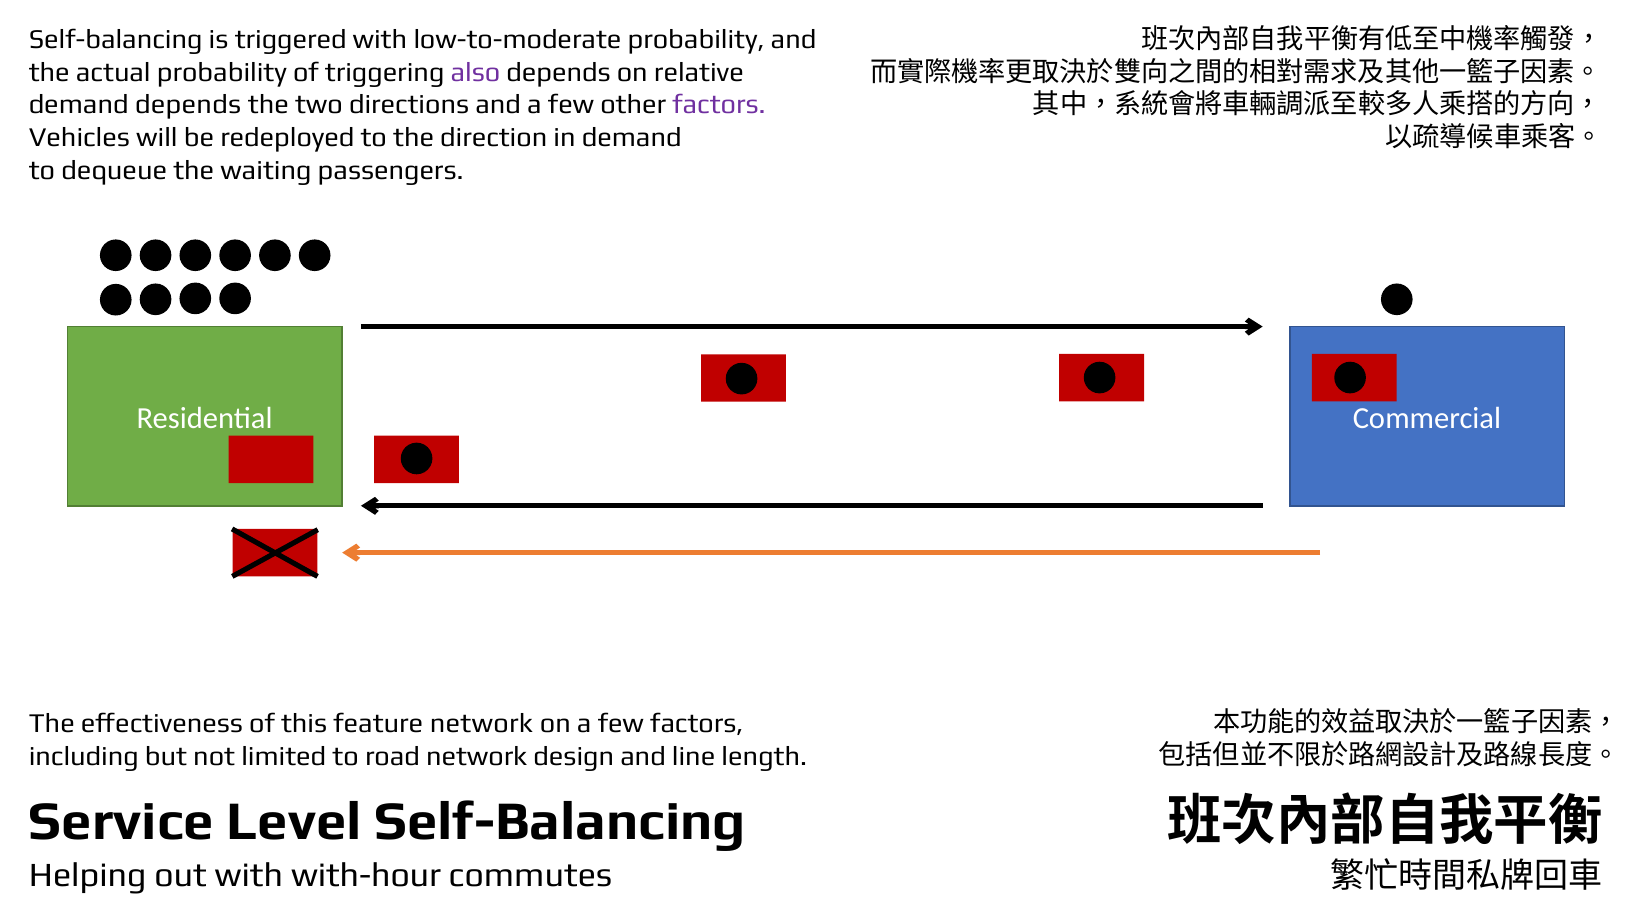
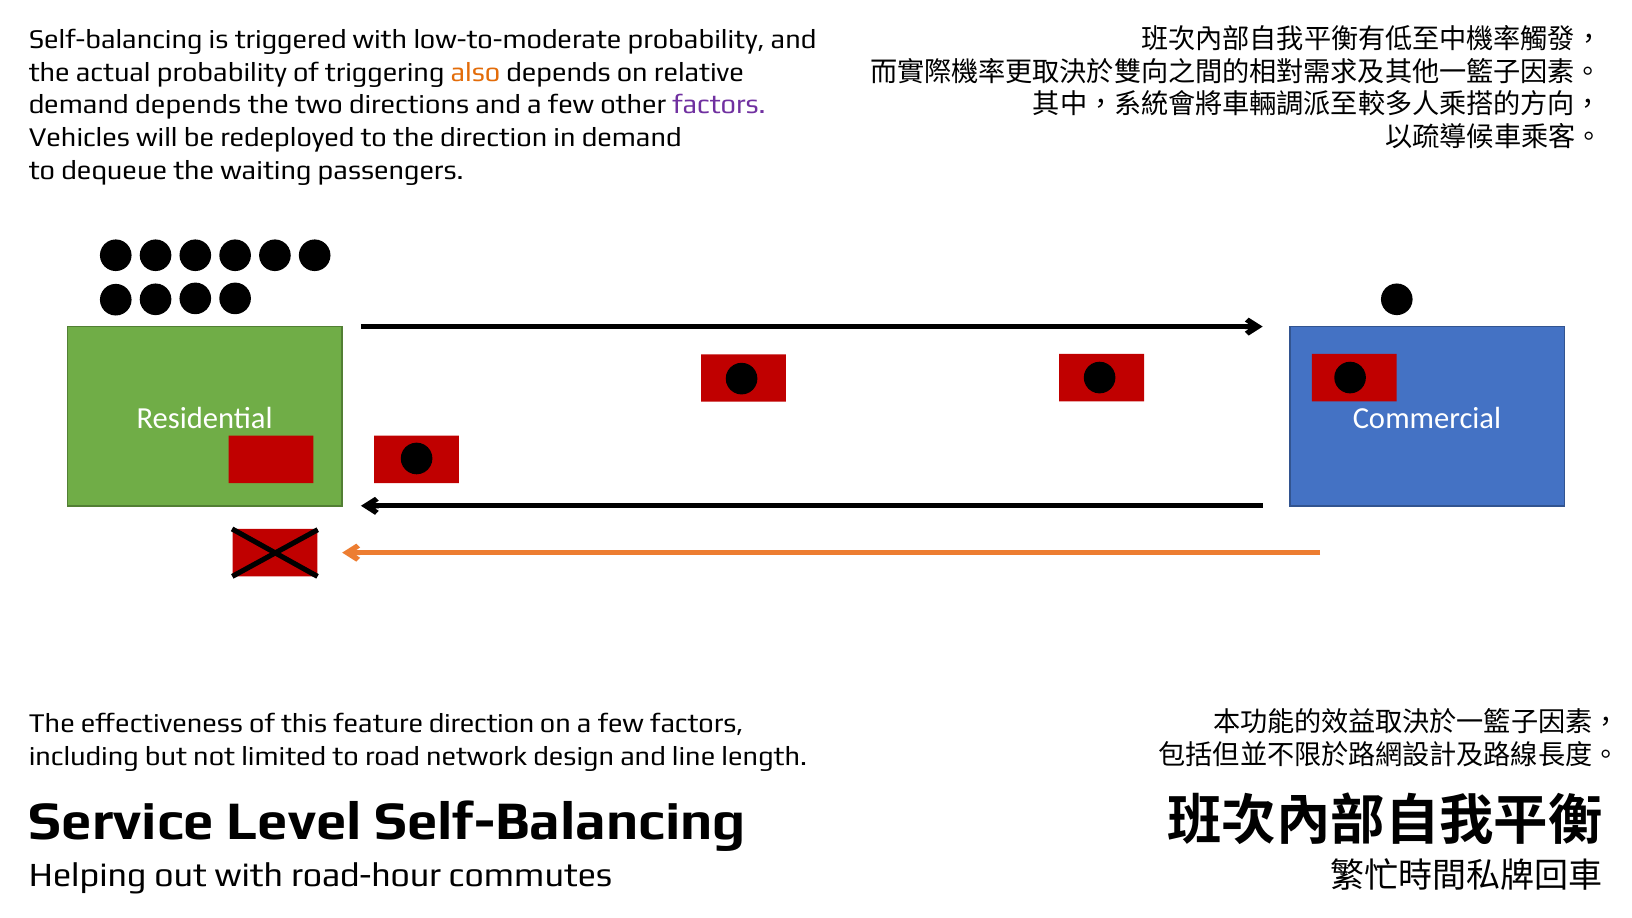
also colour: purple -> orange (475, 72)
feature network: network -> direction (482, 724)
with-hour: with-hour -> road-hour (366, 875)
